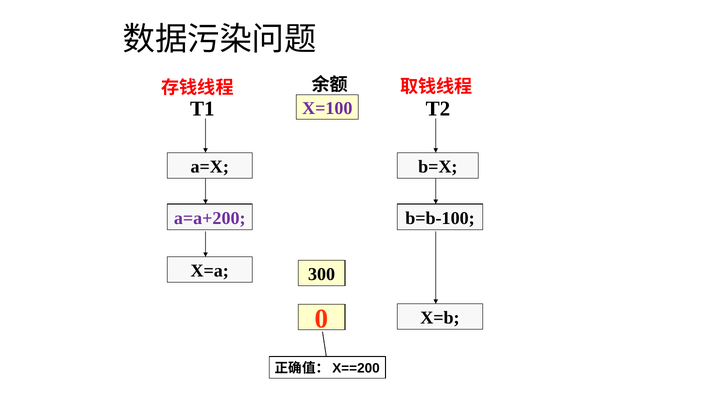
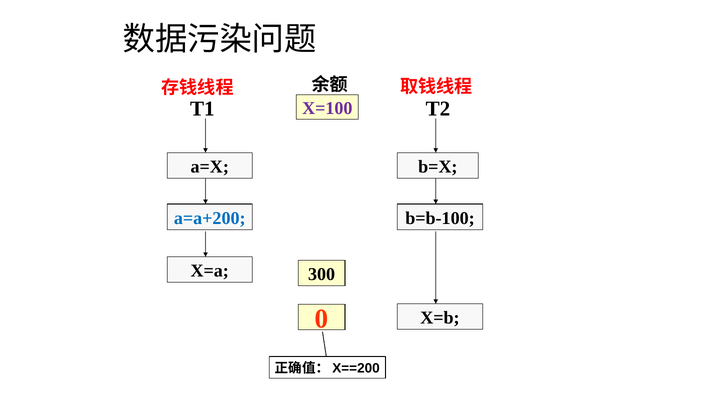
a=a+200 colour: purple -> blue (210, 218)
